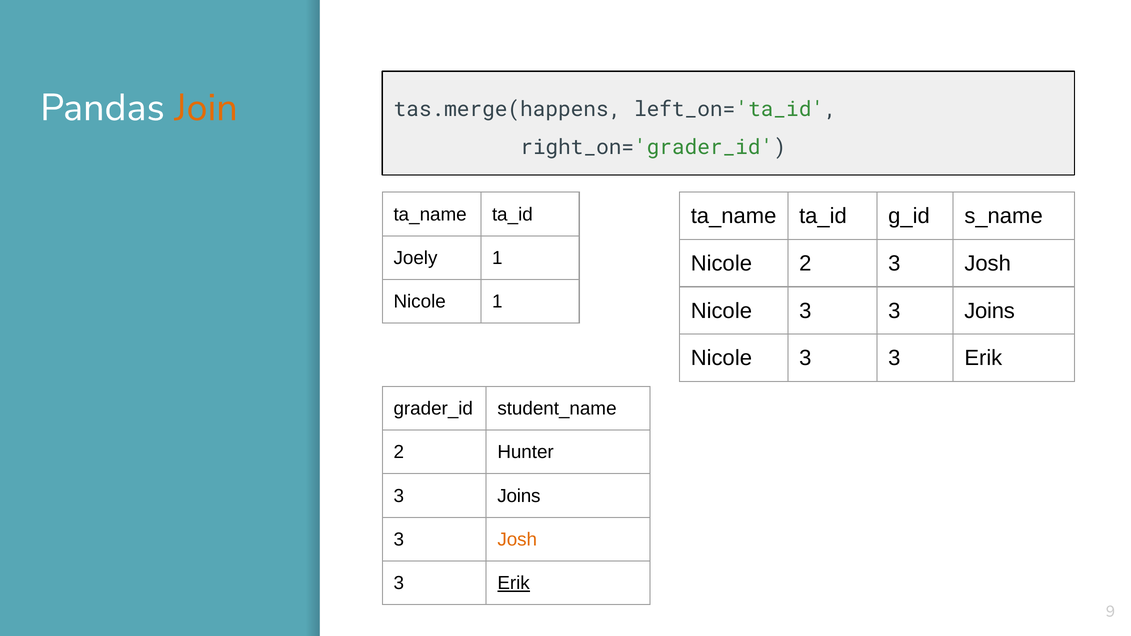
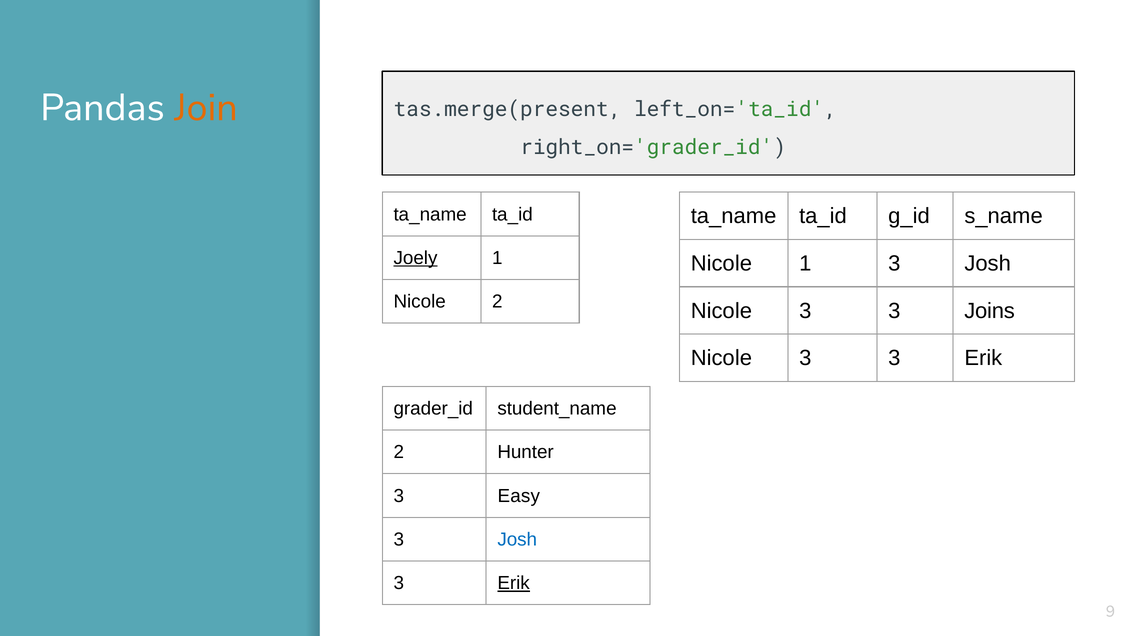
tas.merge(happens: tas.merge(happens -> tas.merge(present (507, 109)
Joely underline: none -> present (415, 258)
Nicole 2: 2 -> 1 (805, 264)
Nicole 1: 1 -> 2 (497, 302)
Joins: Joins -> Easy (519, 496)
Josh colour: orange -> blue (517, 540)
